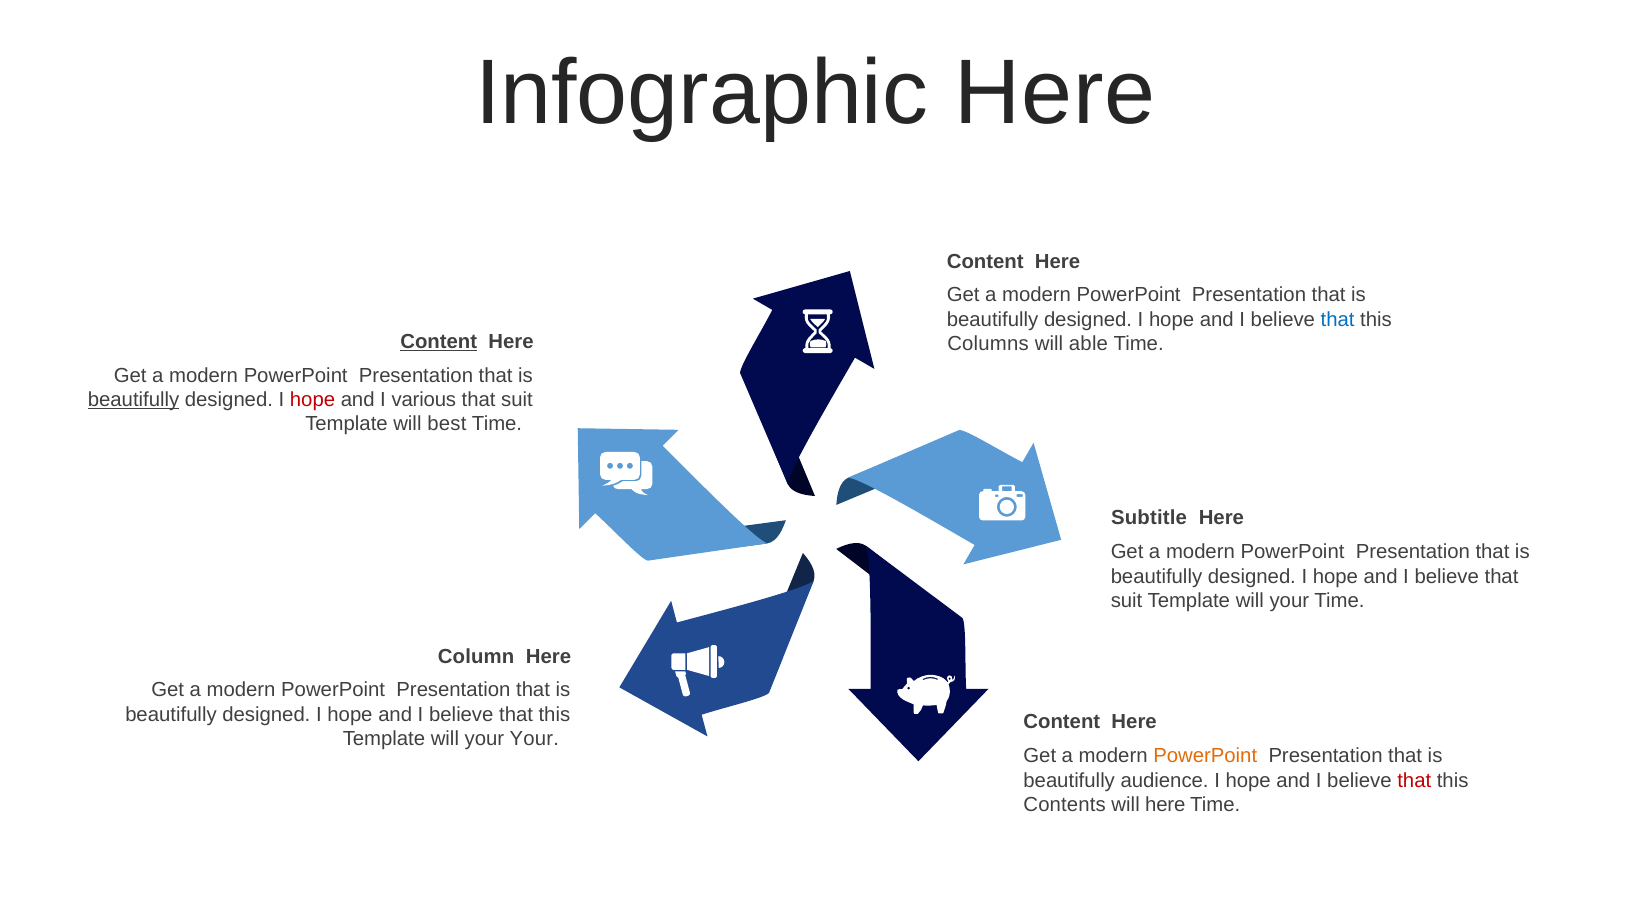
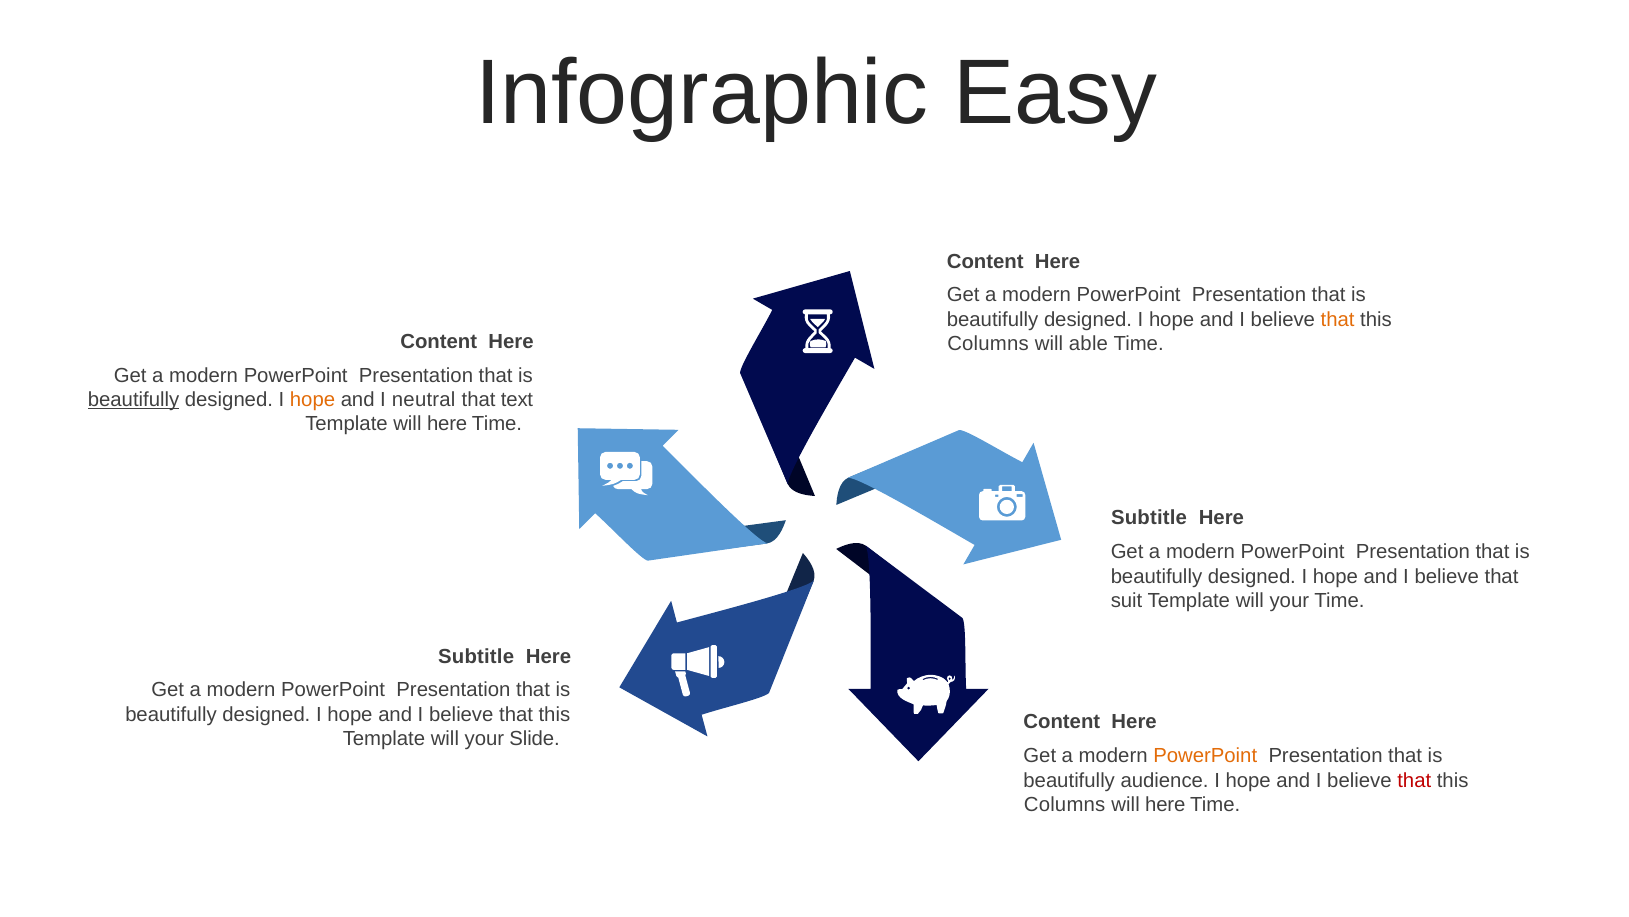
Infographic Here: Here -> Easy (1055, 93)
that colour: blue -> orange (1338, 319)
Content underline: present -> none (439, 341)
hope colour: red -> orange (313, 399)
various: various -> neutral (424, 399)
suit: suit -> text (517, 399)
Template will best: best -> here (447, 424)
Column: Column -> Subtitle (476, 656)
your Your: Your -> Slide (535, 739)
Contents: Contents -> Columns (1065, 804)
